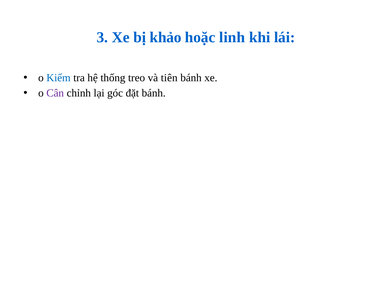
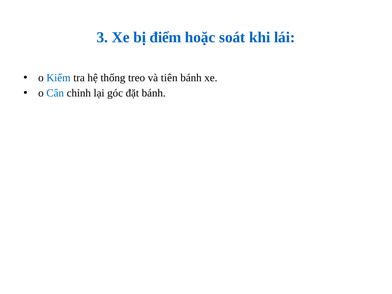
khảo: khảo -> điểm (166, 37)
linh: linh -> soát (232, 37)
Cân colour: purple -> blue (55, 93)
